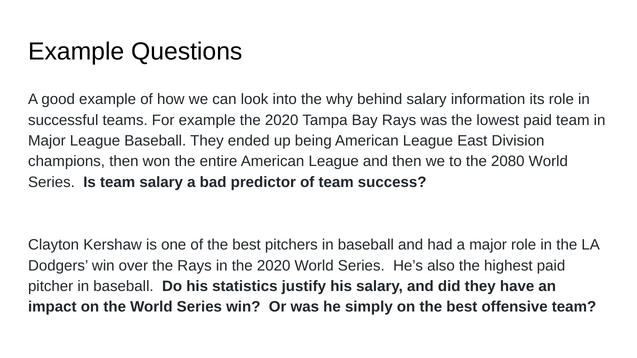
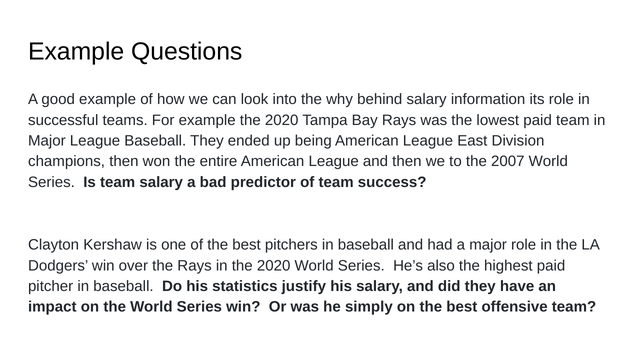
2080: 2080 -> 2007 (508, 162)
